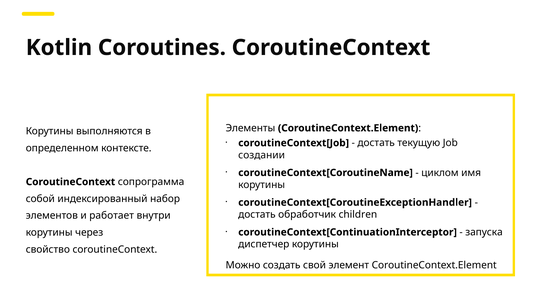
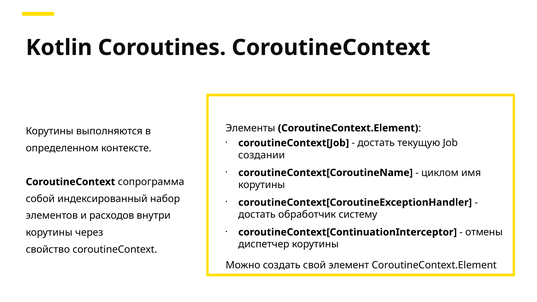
children: children -> систему (358, 215)
работает: работает -> расходов (112, 216)
запуска: запуска -> отмены (484, 232)
